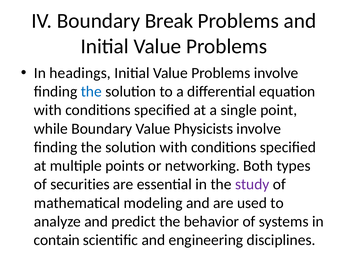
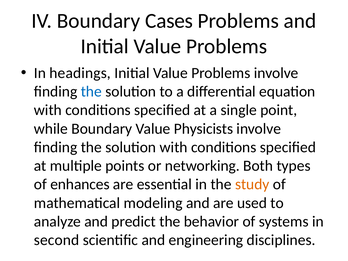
Break: Break -> Cases (169, 21)
securities: securities -> enhances (80, 184)
study colour: purple -> orange (252, 184)
contain: contain -> second (57, 240)
